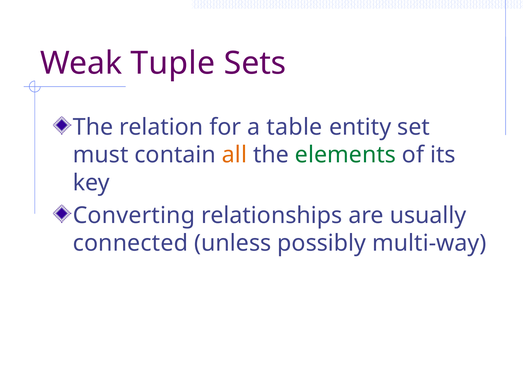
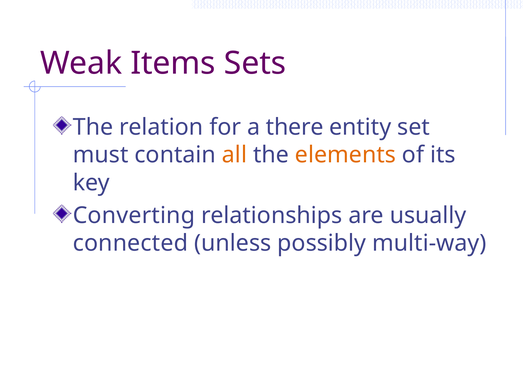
Tuple: Tuple -> Items (173, 63)
table: table -> there (295, 127)
elements colour: green -> orange (345, 155)
